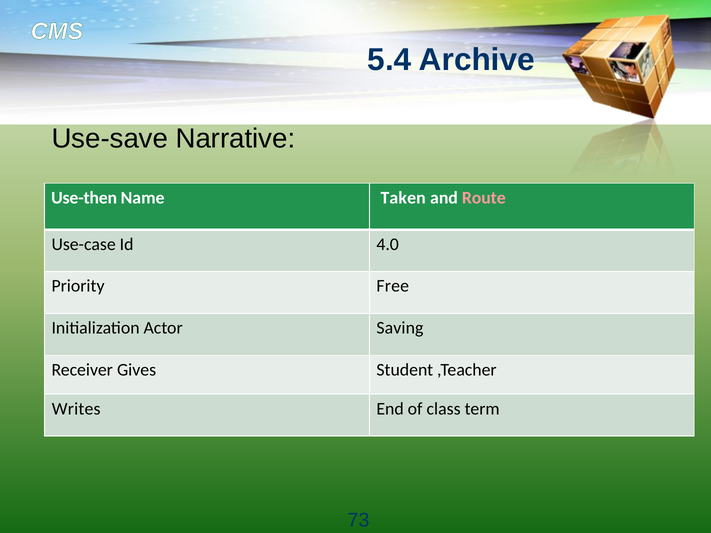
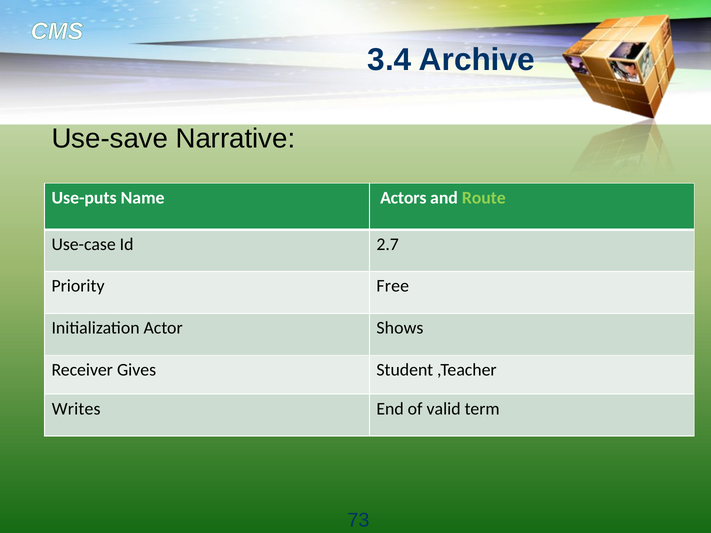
5.4: 5.4 -> 3.4 (389, 60)
Use-then: Use-then -> Use-puts (84, 198)
Taken: Taken -> Actors (403, 198)
Route colour: pink -> light green (484, 198)
4.0: 4.0 -> 2.7 (388, 244)
Saving: Saving -> Shows (400, 328)
class: class -> valid (444, 409)
